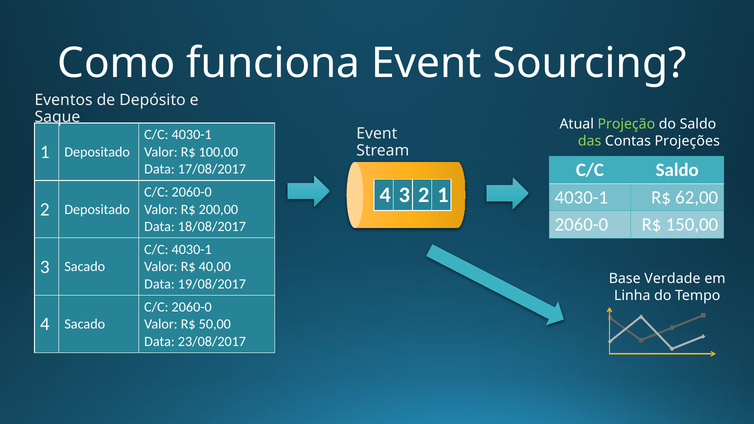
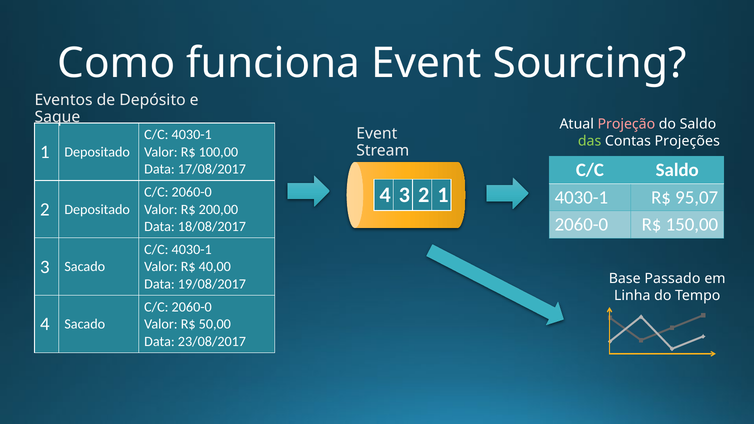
Projeção colour: light green -> pink (626, 124)
62,00: 62,00 -> 95,07 (697, 197)
Verdade: Verdade -> Passado (672, 279)
